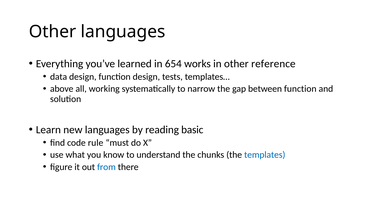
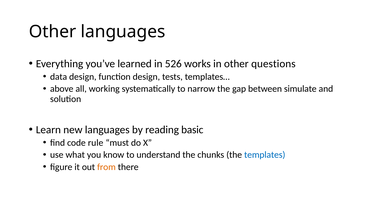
654: 654 -> 526 (173, 64)
reference: reference -> questions (273, 64)
between function: function -> simulate (300, 89)
from colour: blue -> orange (106, 168)
